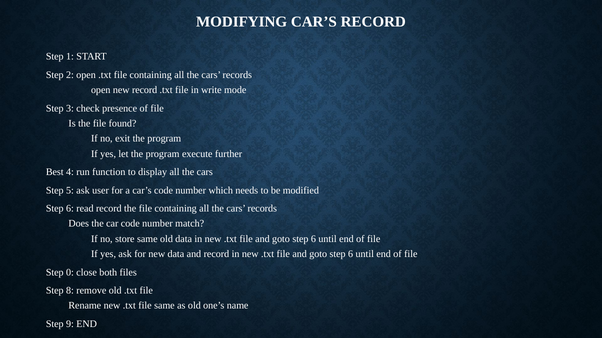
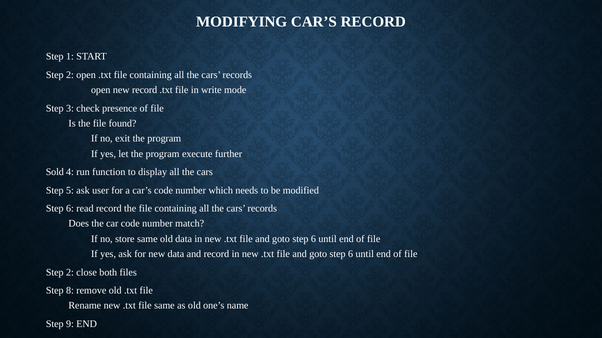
Best: Best -> Sold (55, 172)
0: 0 -> 2 (70, 273)
